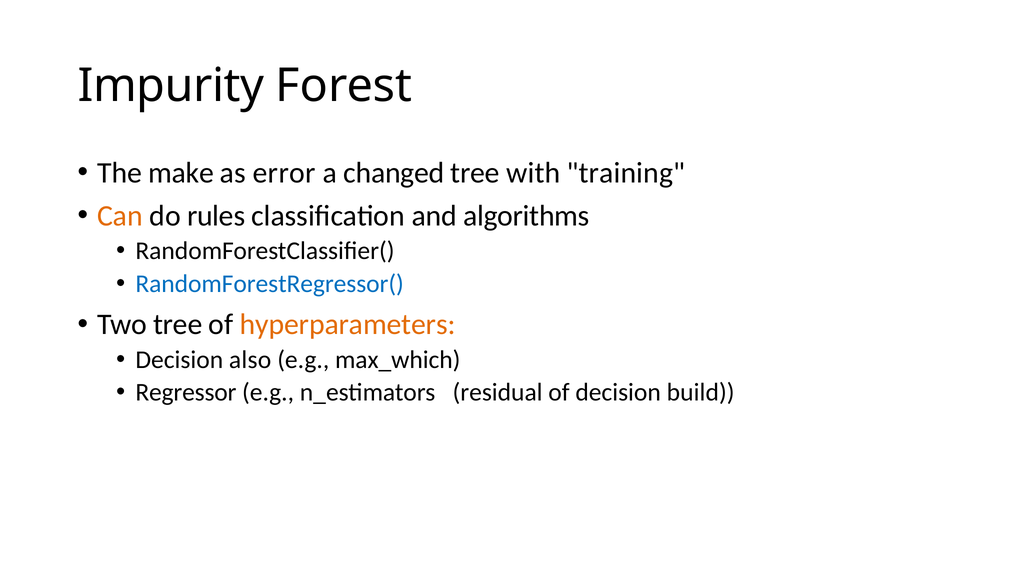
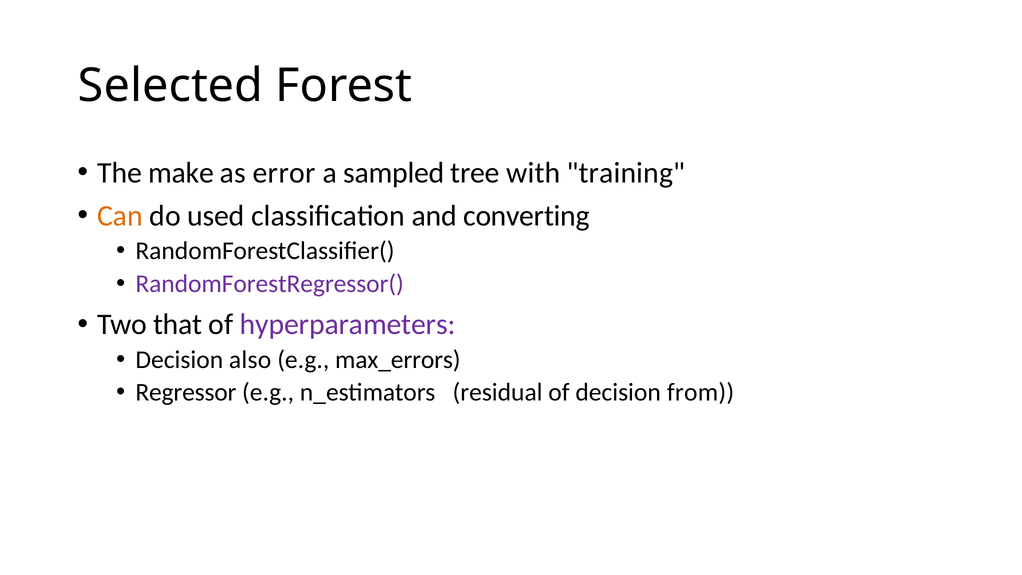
Impurity: Impurity -> Selected (171, 86)
changed: changed -> sampled (394, 173)
rules: rules -> used (216, 216)
algorithms: algorithms -> converting (526, 216)
RandomForestRegressor( colour: blue -> purple (270, 284)
Two tree: tree -> that (178, 324)
hyperparameters colour: orange -> purple (348, 324)
max_which: max_which -> max_errors (398, 360)
build: build -> from (701, 392)
